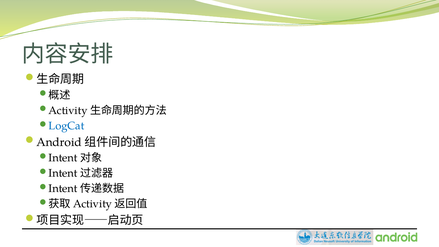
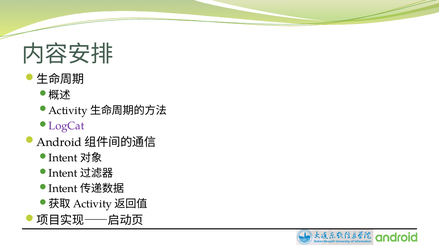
LogCat colour: blue -> purple (66, 126)
